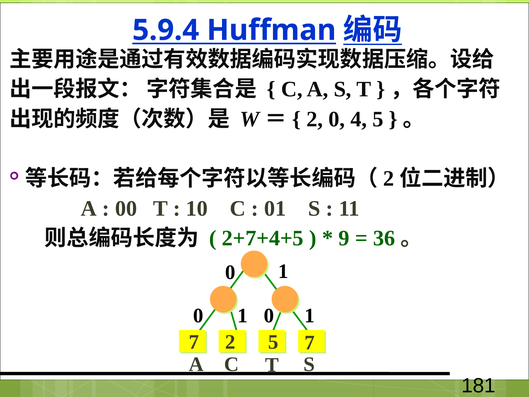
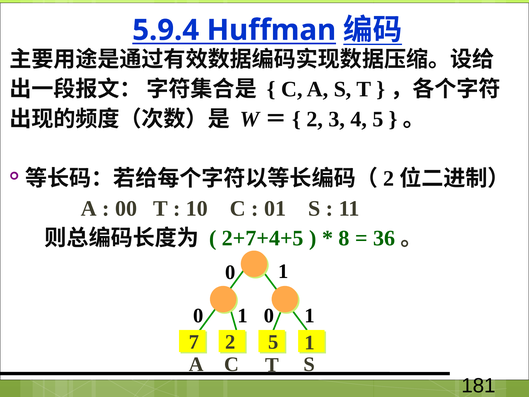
2 0: 0 -> 3 (337, 119)
9: 9 -> 8 (344, 238)
5 7: 7 -> 1 (310, 343)
